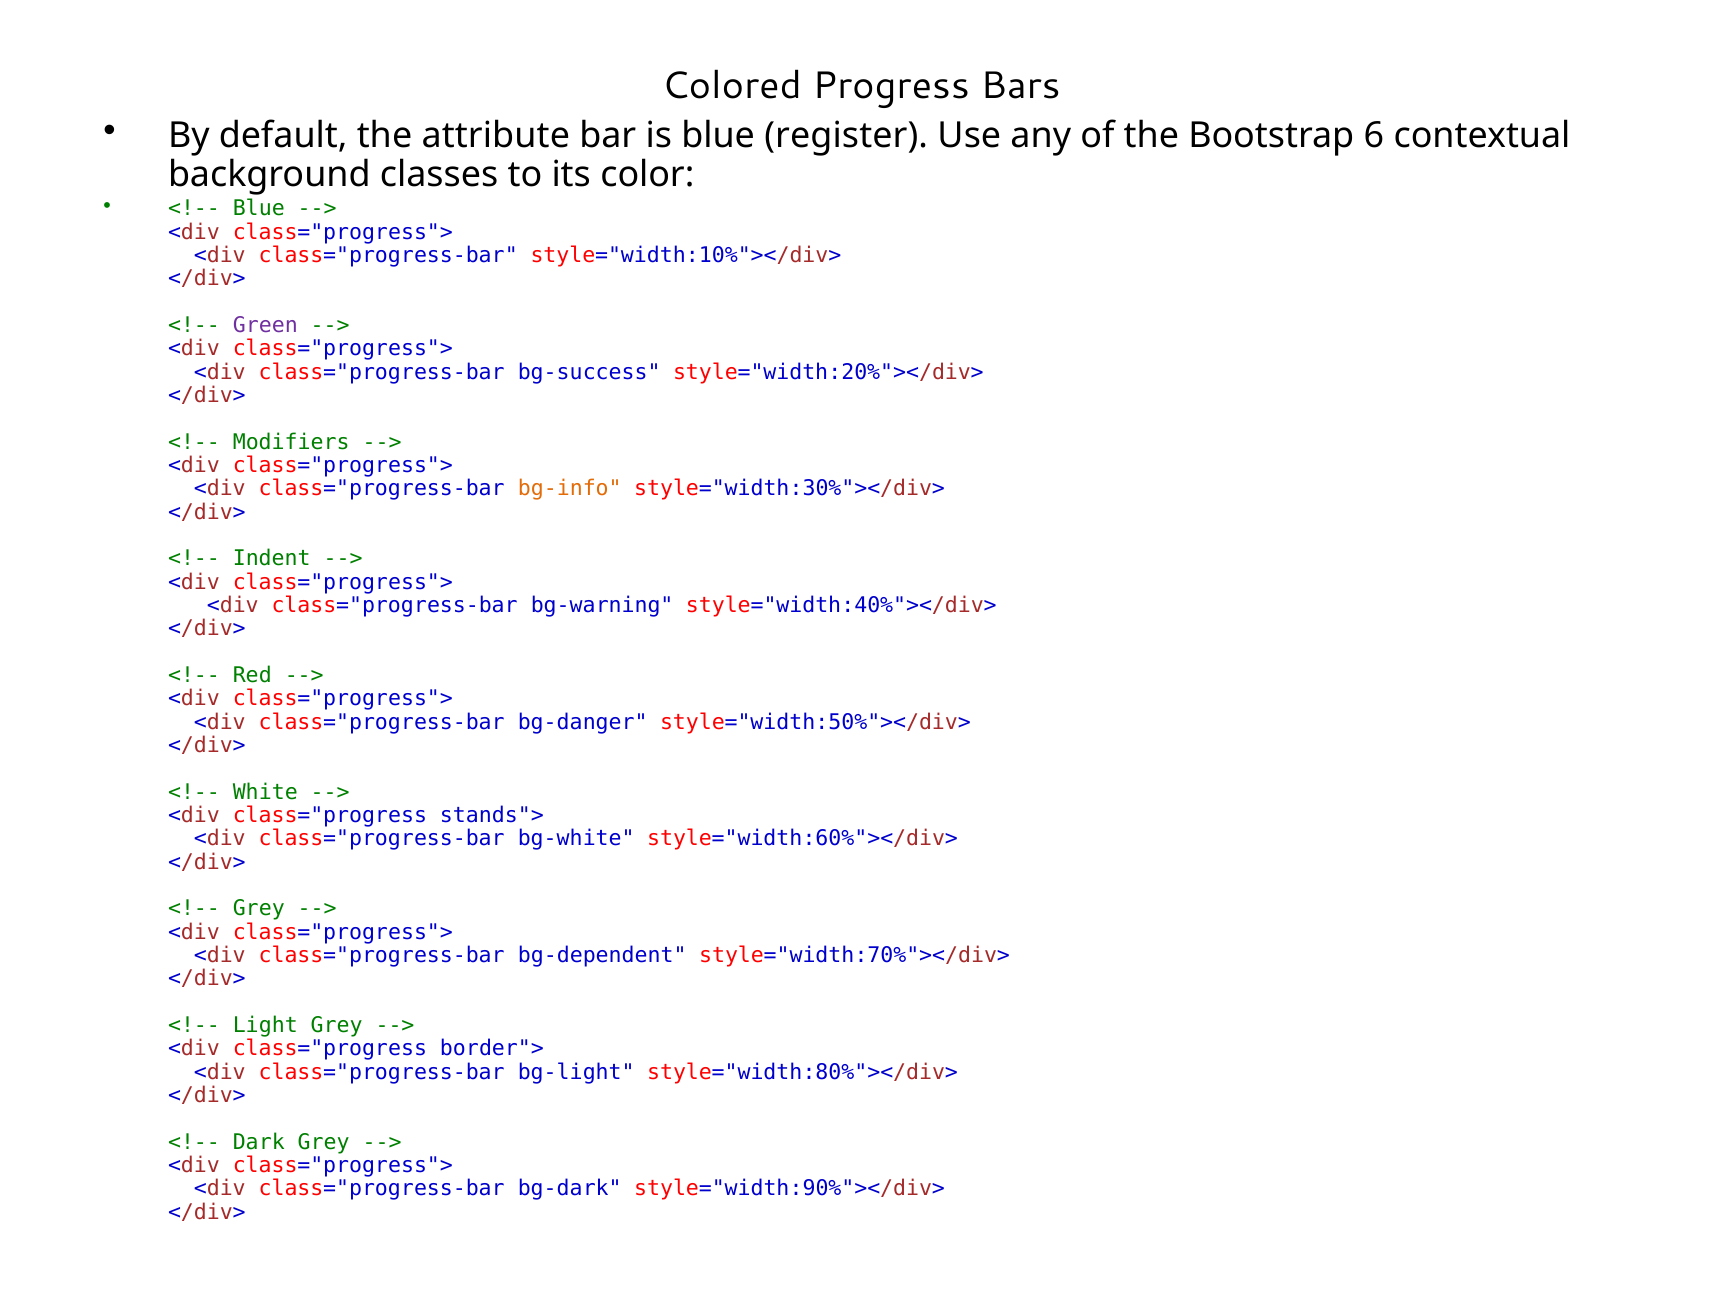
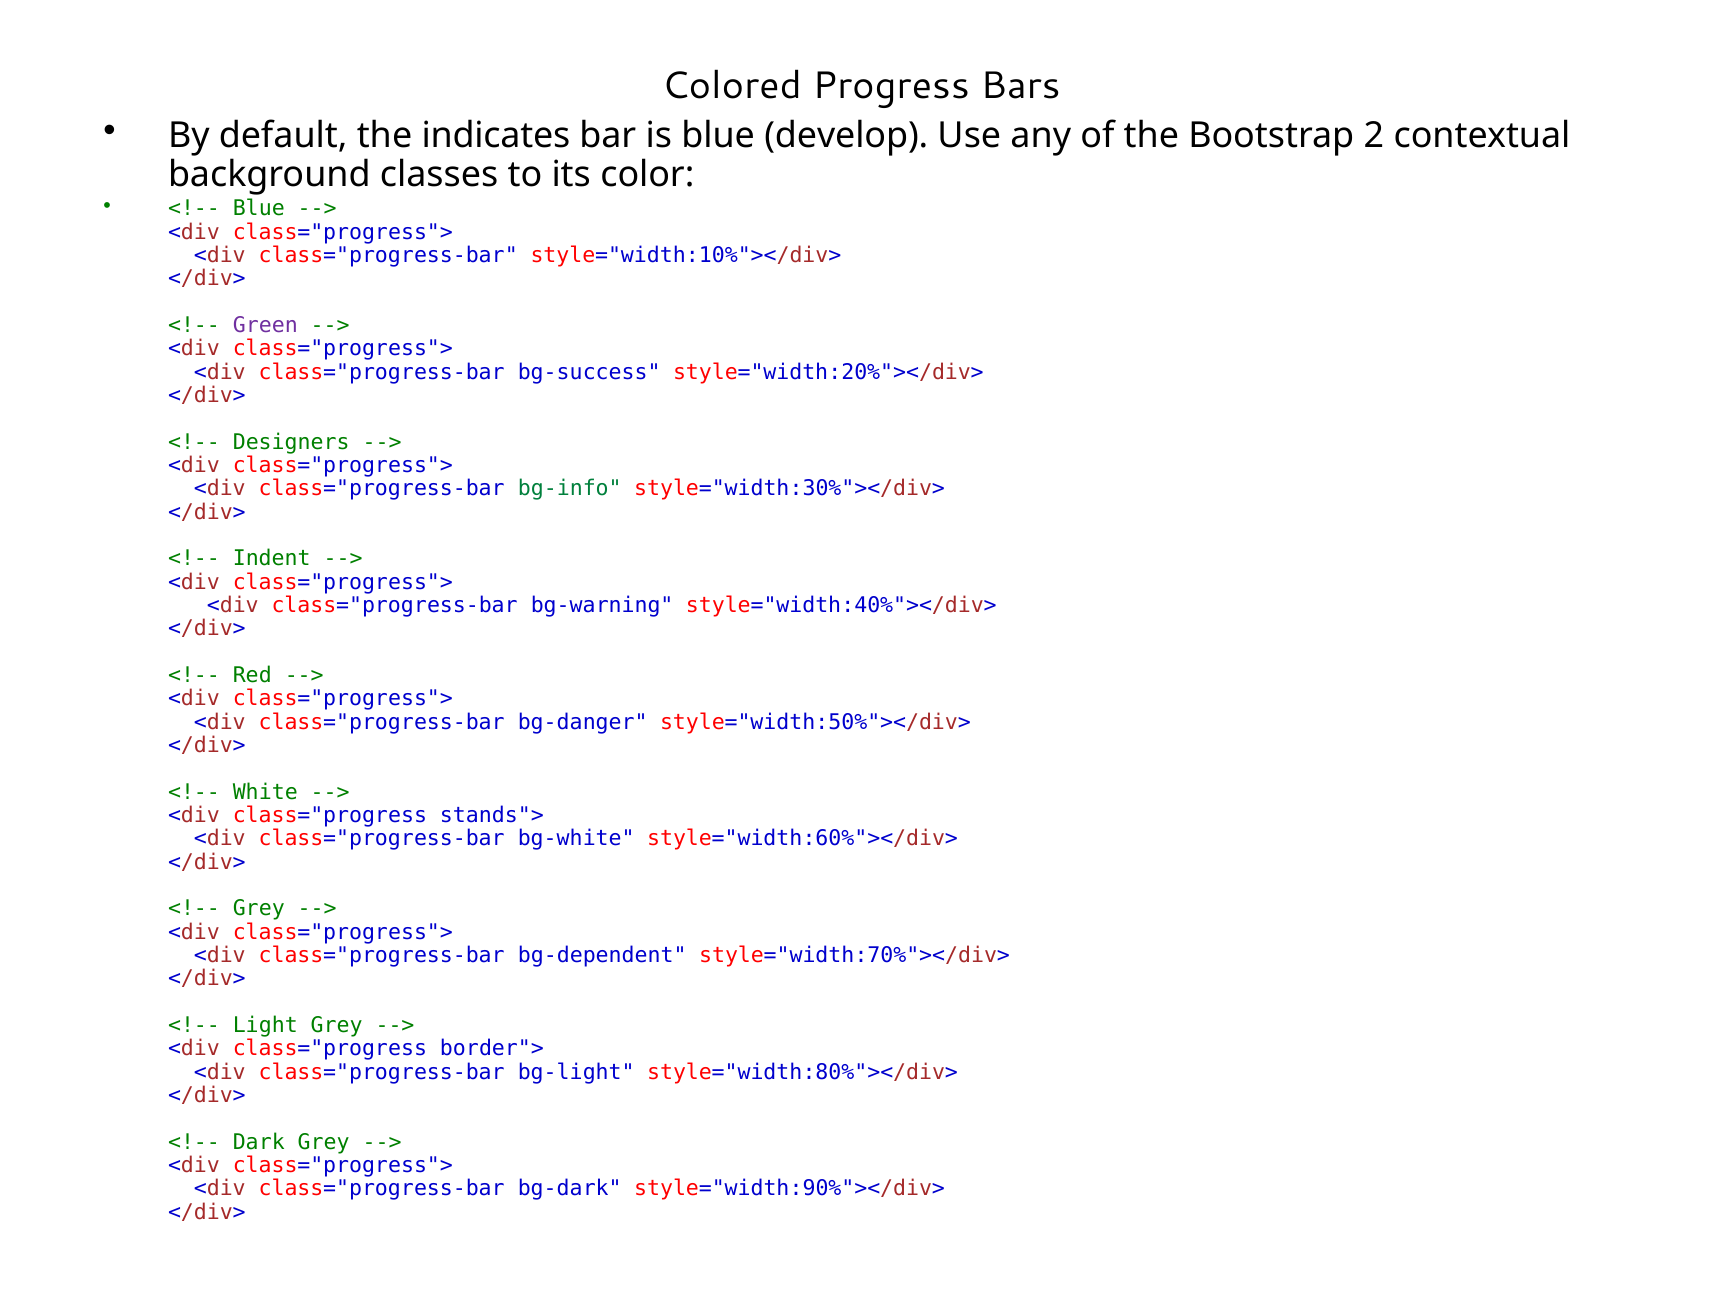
attribute: attribute -> indicates (496, 136)
register: register -> develop (846, 136)
6: 6 -> 2 (1374, 136)
Modifiers: Modifiers -> Designers (291, 442)
bg-info colour: orange -> green (570, 489)
